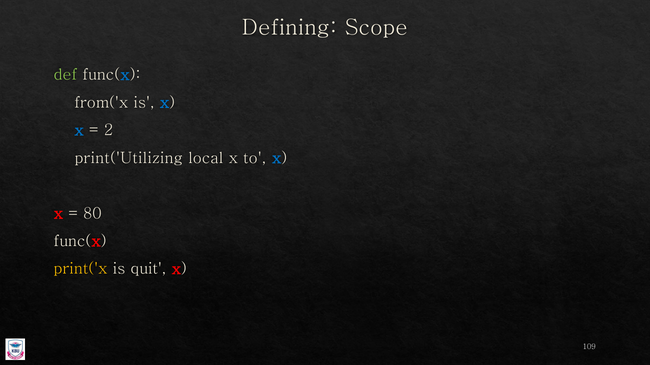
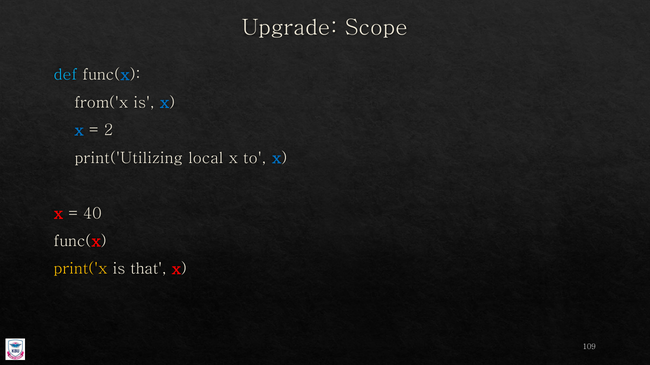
Defining: Defining -> Upgrade (290, 28)
def colour: light green -> light blue (65, 75)
80: 80 -> 40 (92, 214)
quit: quit -> that (148, 269)
